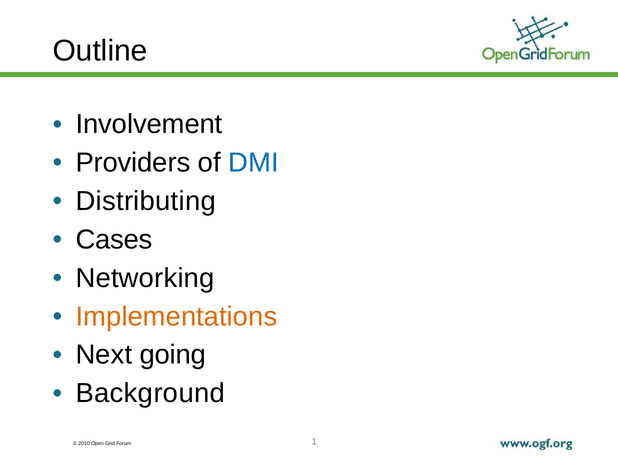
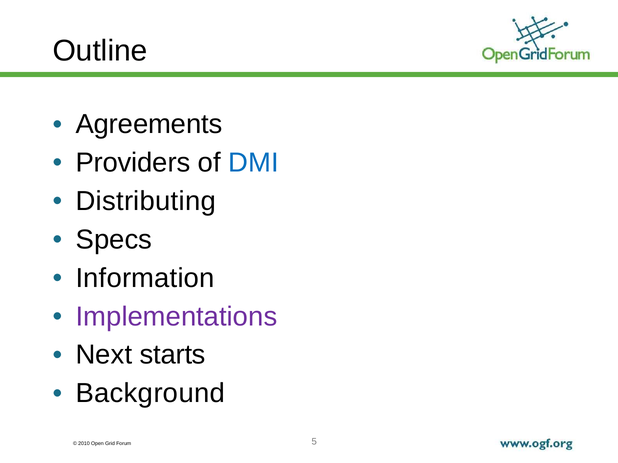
Involvement: Involvement -> Agreements (149, 124)
Cases: Cases -> Specs (114, 240)
Networking: Networking -> Information (145, 278)
Implementations colour: orange -> purple (176, 317)
going: going -> starts (173, 355)
1: 1 -> 5 (314, 442)
